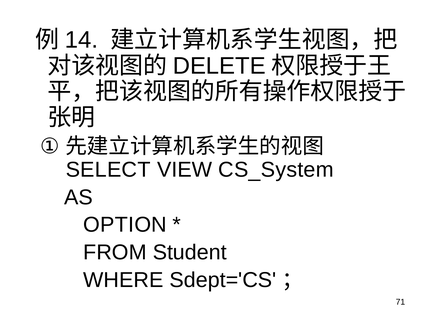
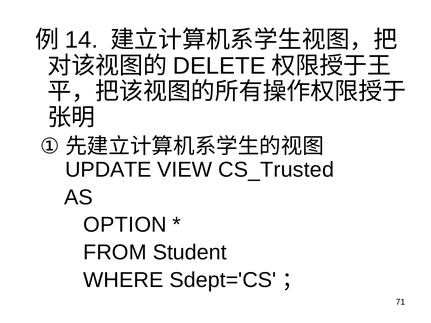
SELECT: SELECT -> UPDATE (108, 170)
CS_System: CS_System -> CS_Trusted (276, 170)
